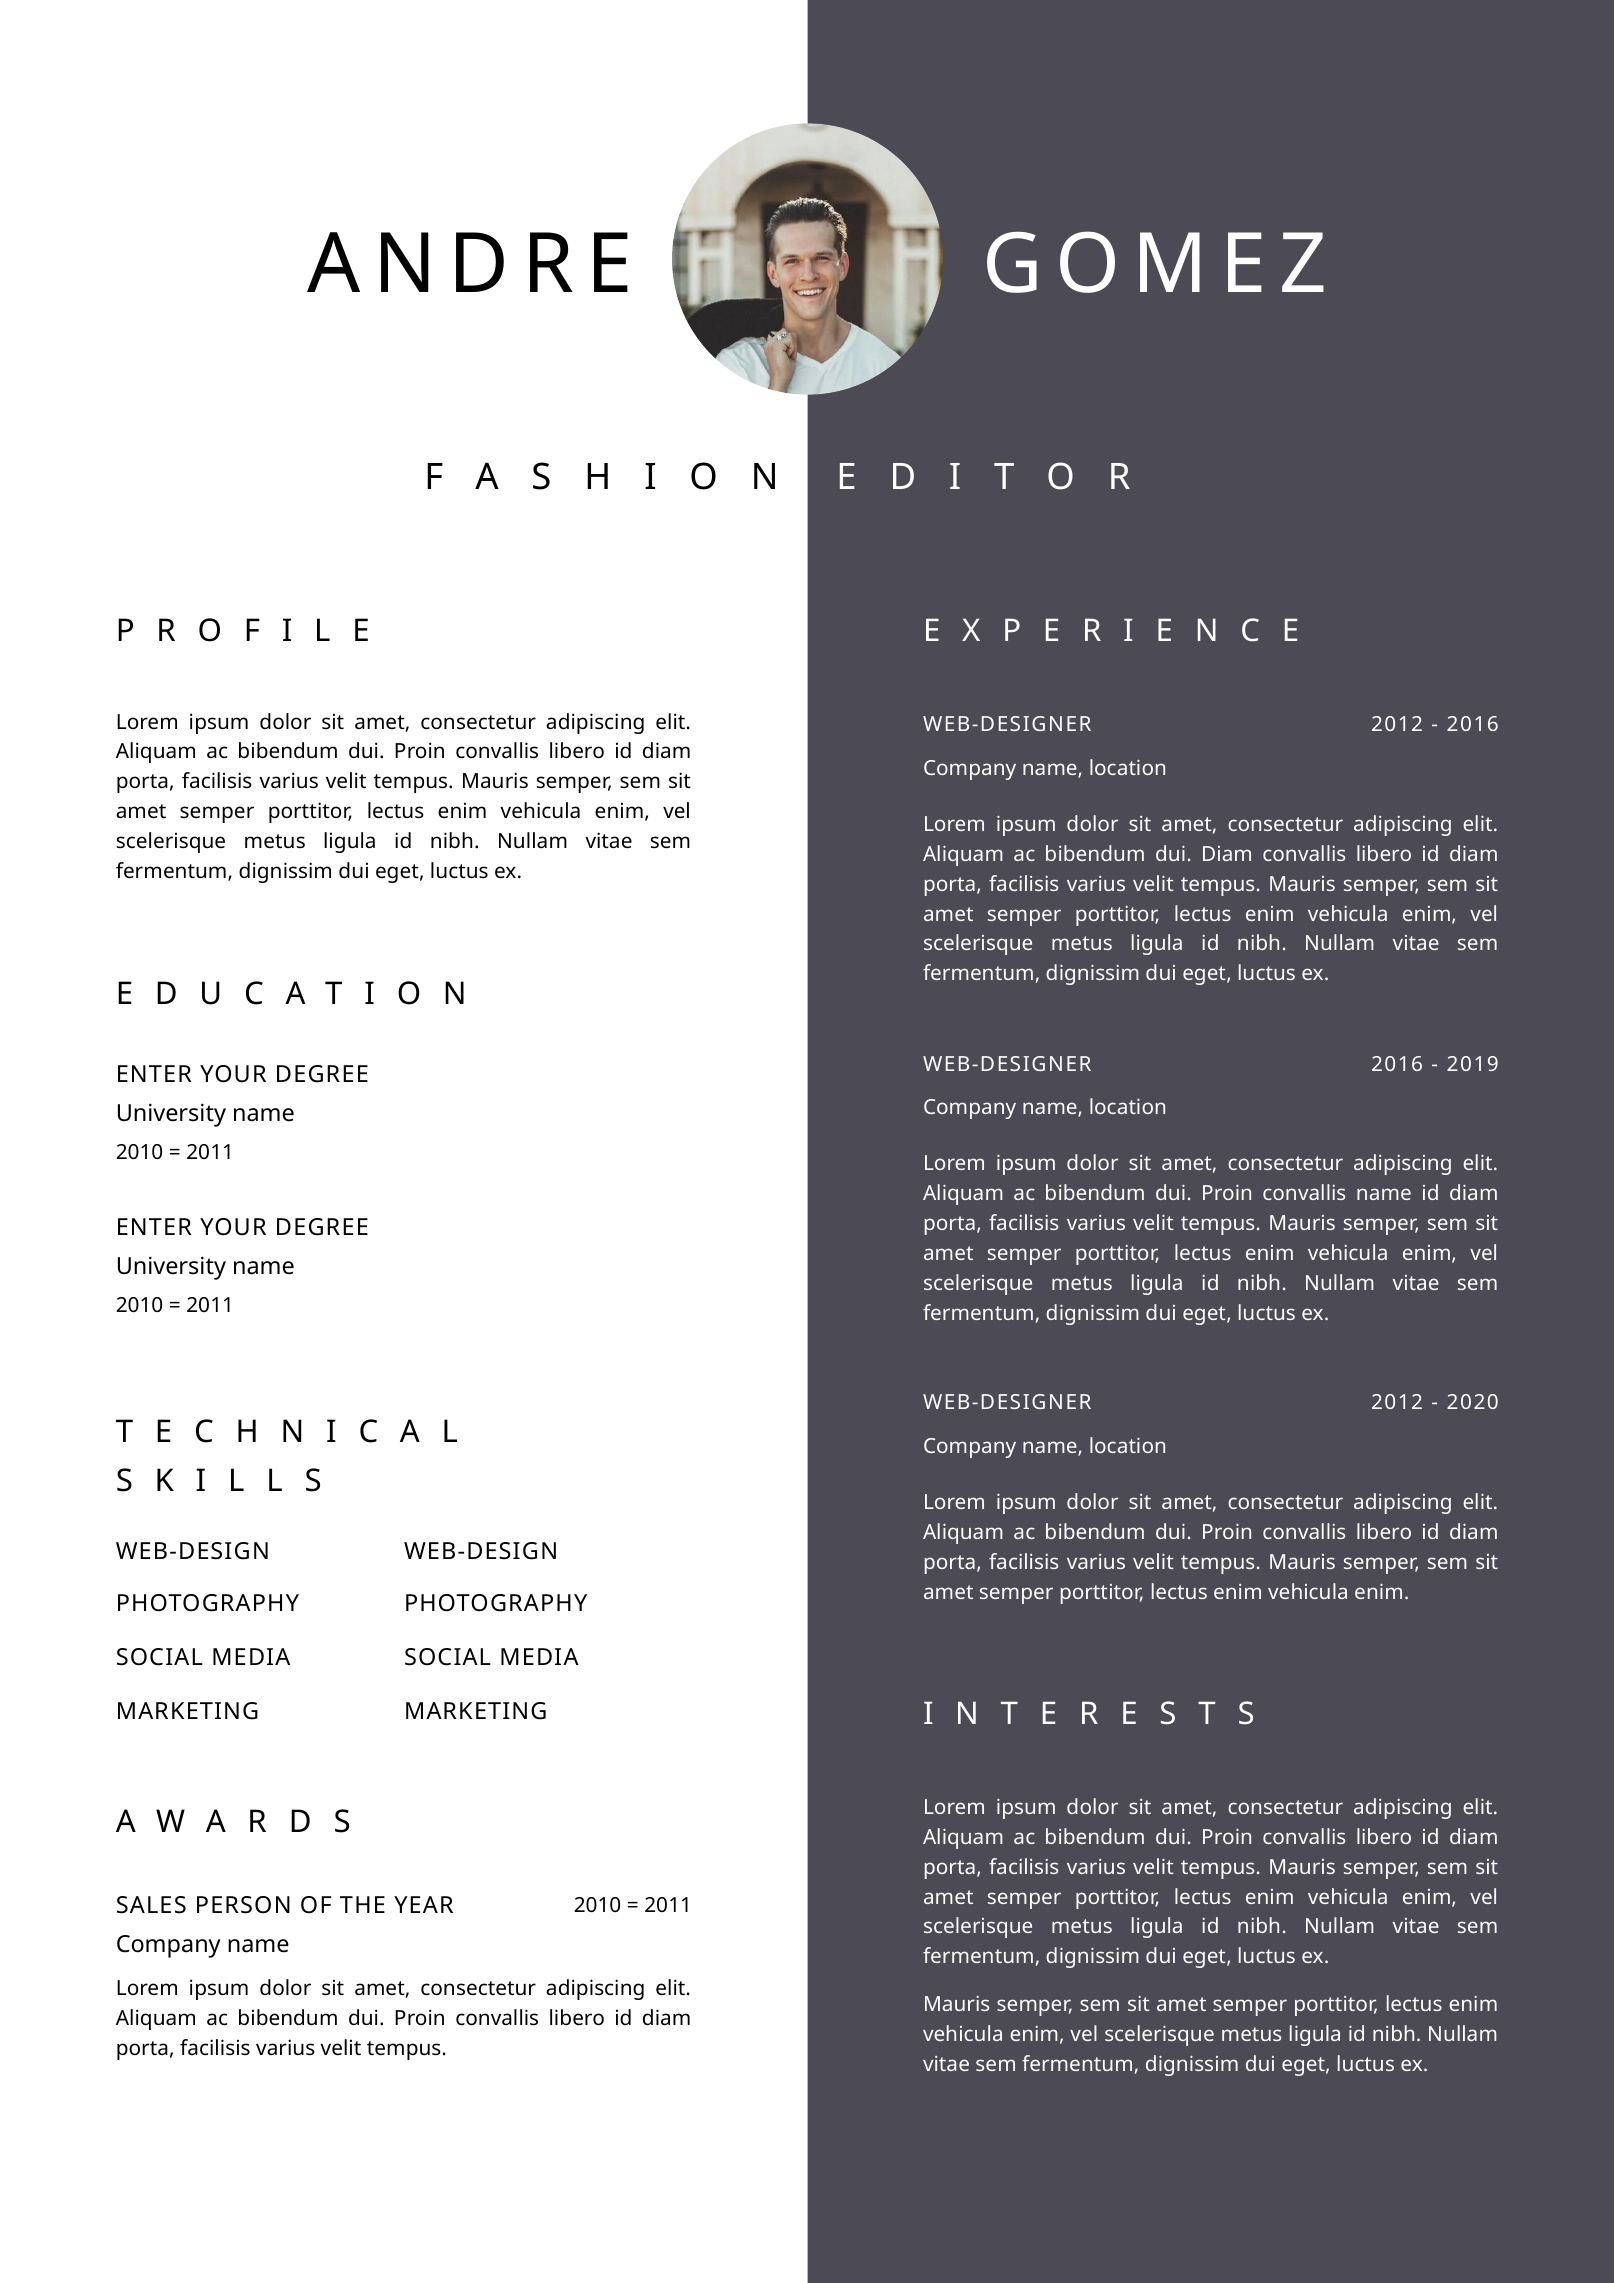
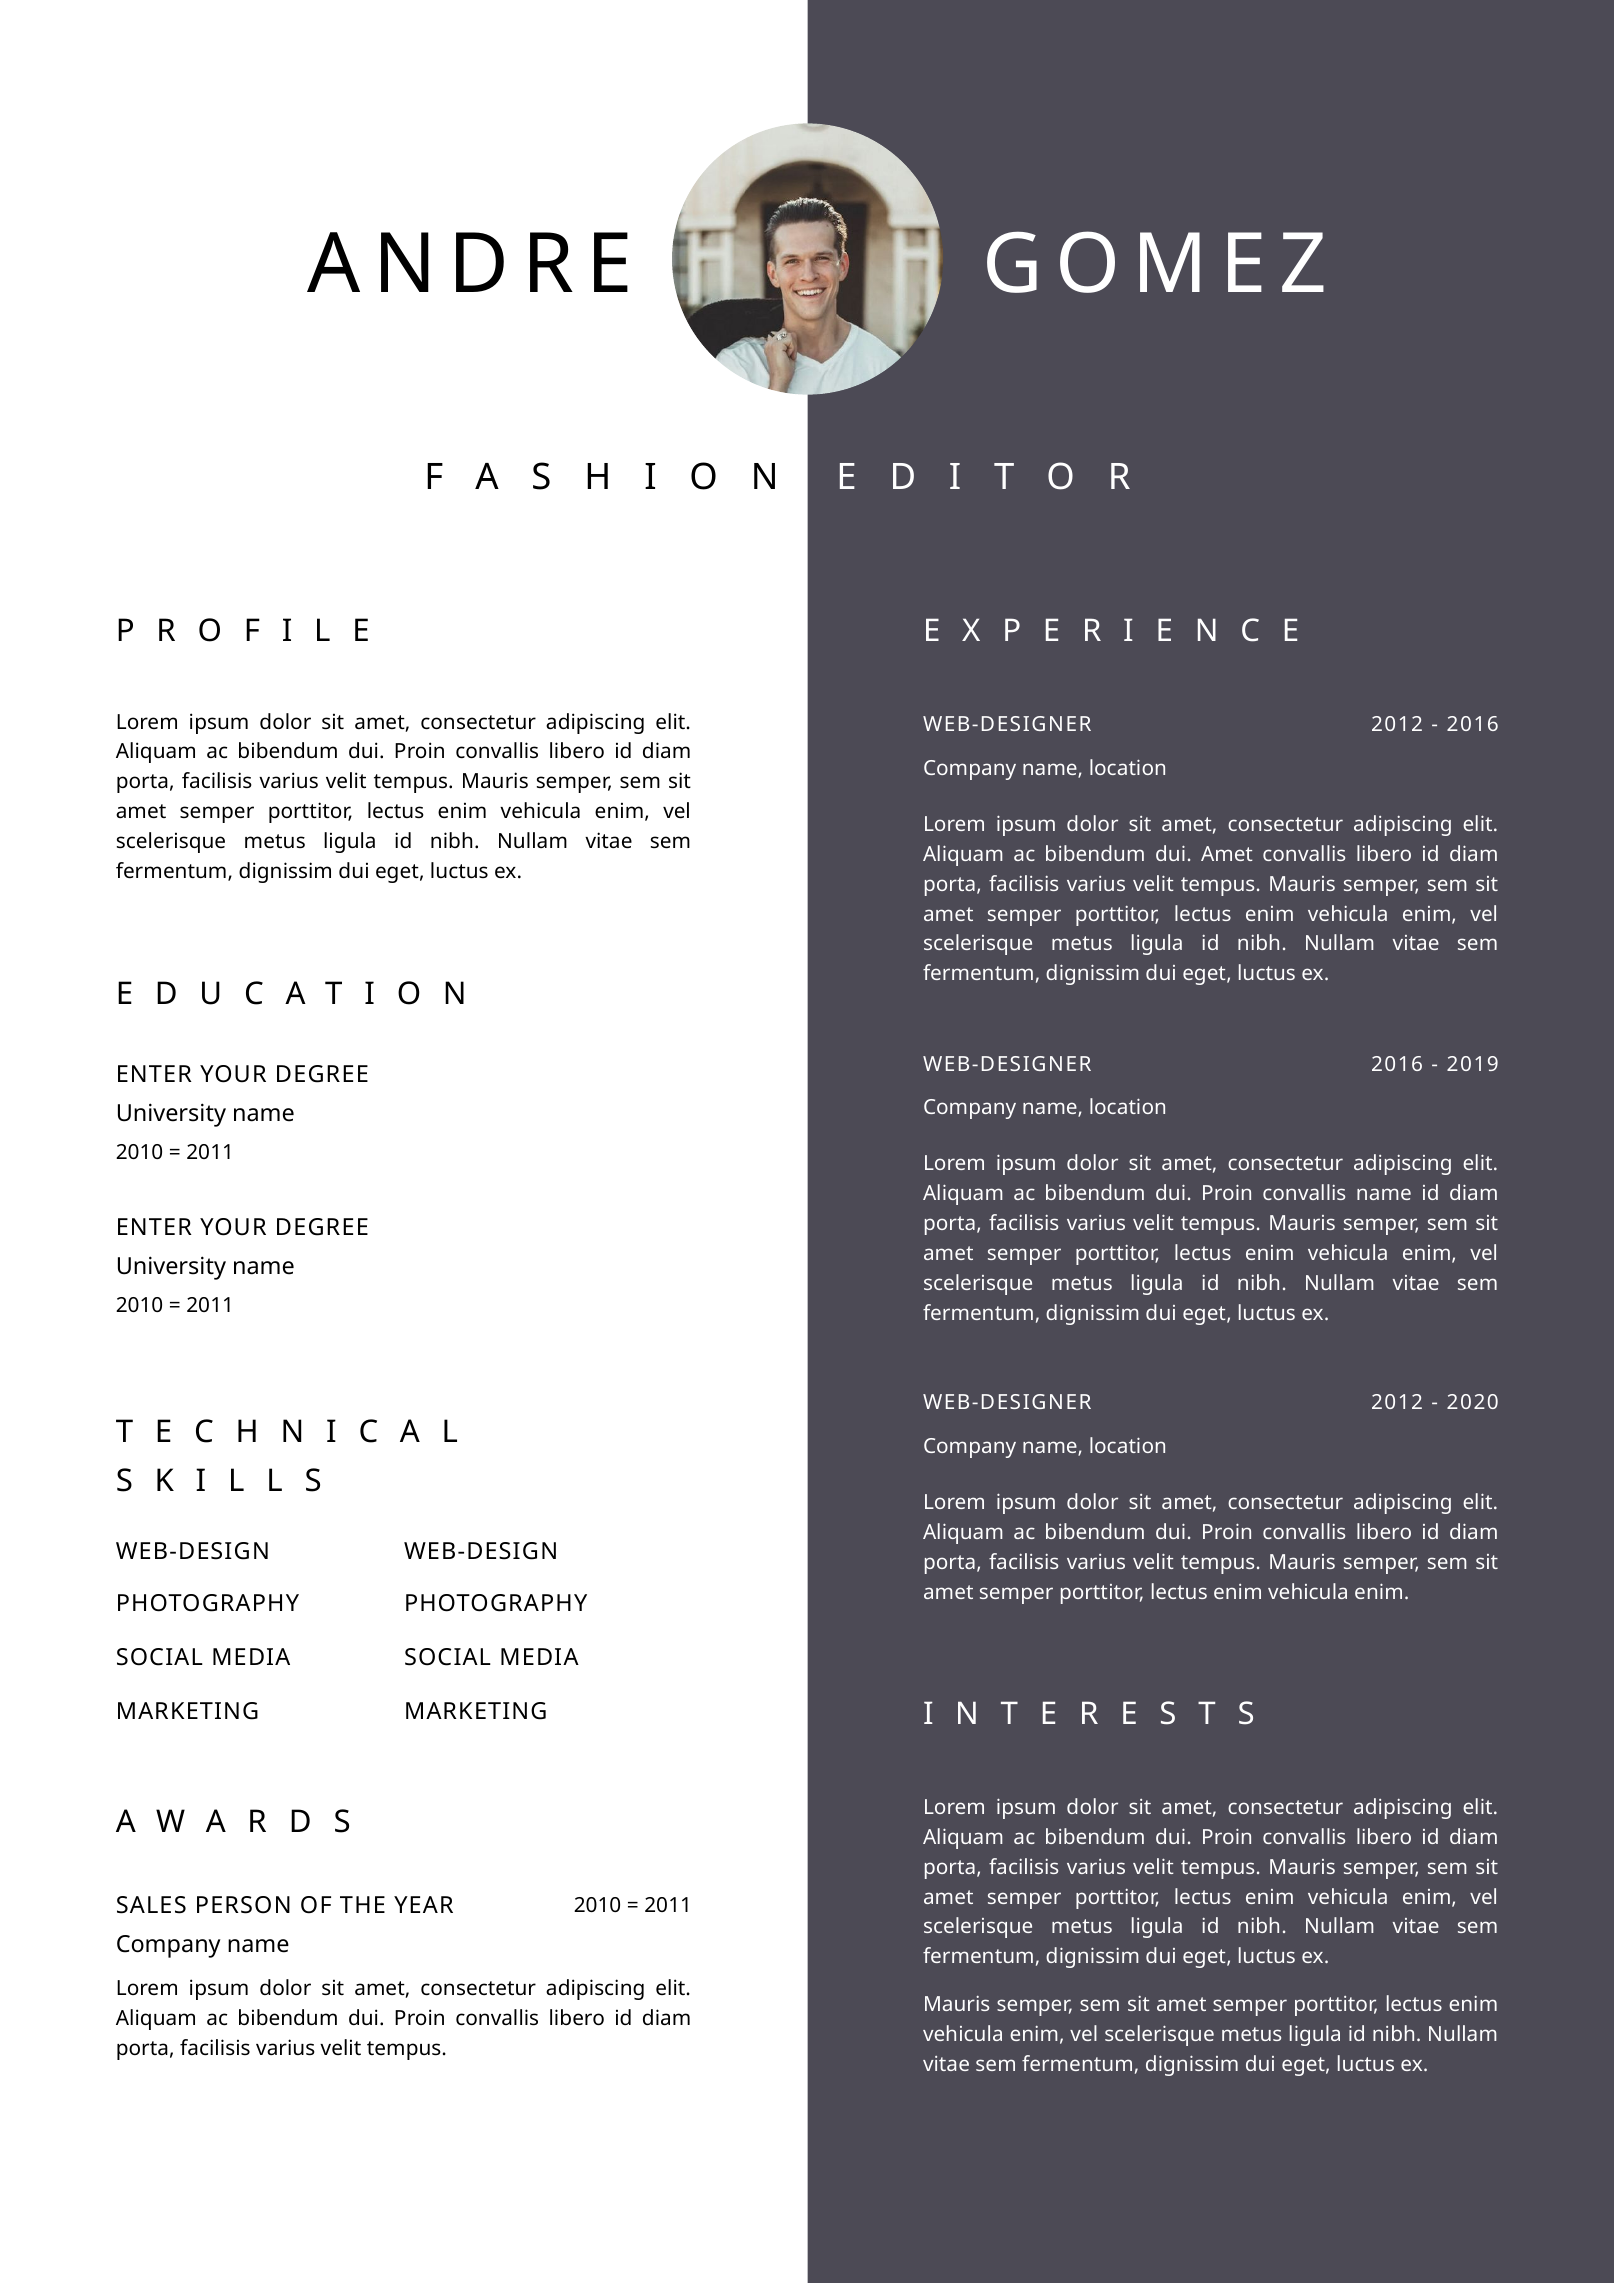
dui Diam: Diam -> Amet (1227, 854)
